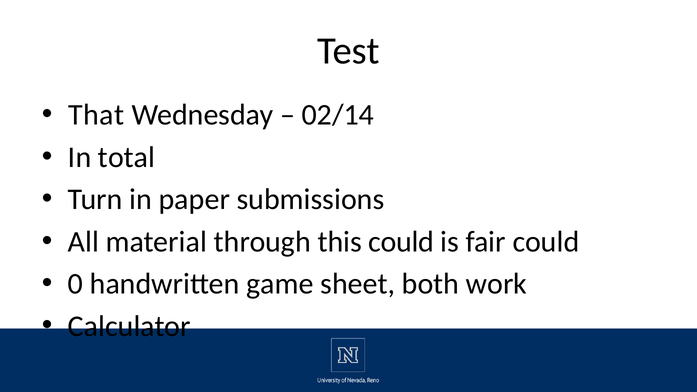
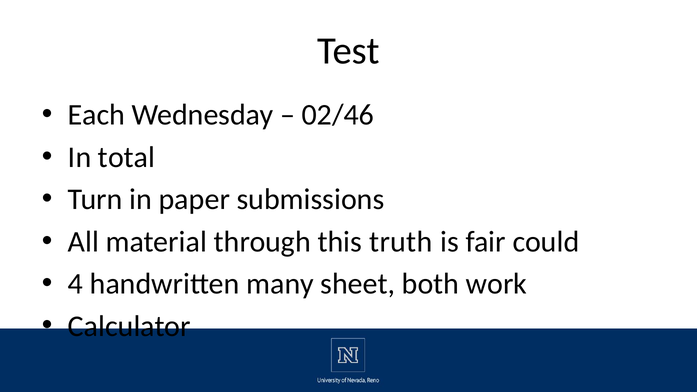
That: That -> Each (96, 115)
02/14: 02/14 -> 02/46 (338, 115)
this could: could -> truth (401, 242)
0: 0 -> 4 (76, 284)
game: game -> many (280, 284)
